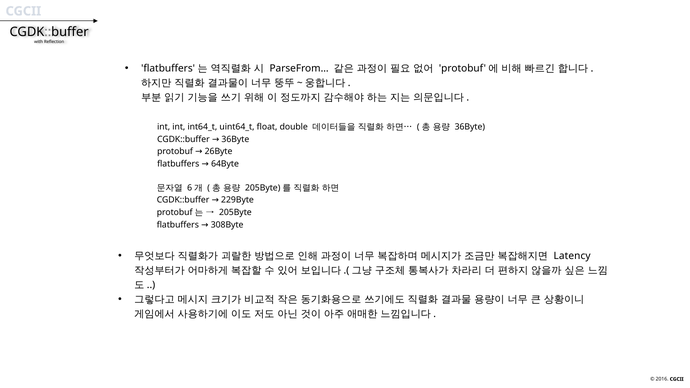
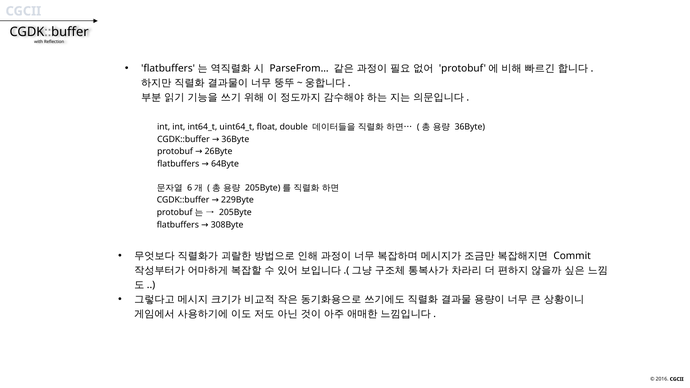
Latency: Latency -> Commit (572, 256)
